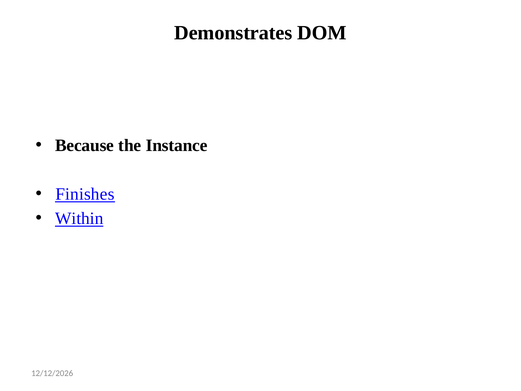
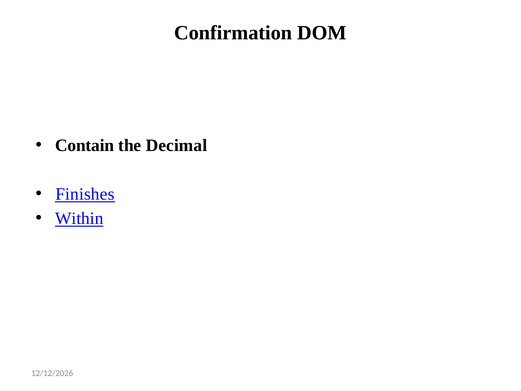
Demonstrates: Demonstrates -> Confirmation (233, 33)
Because: Because -> Contain (85, 145)
Instance: Instance -> Decimal (176, 145)
